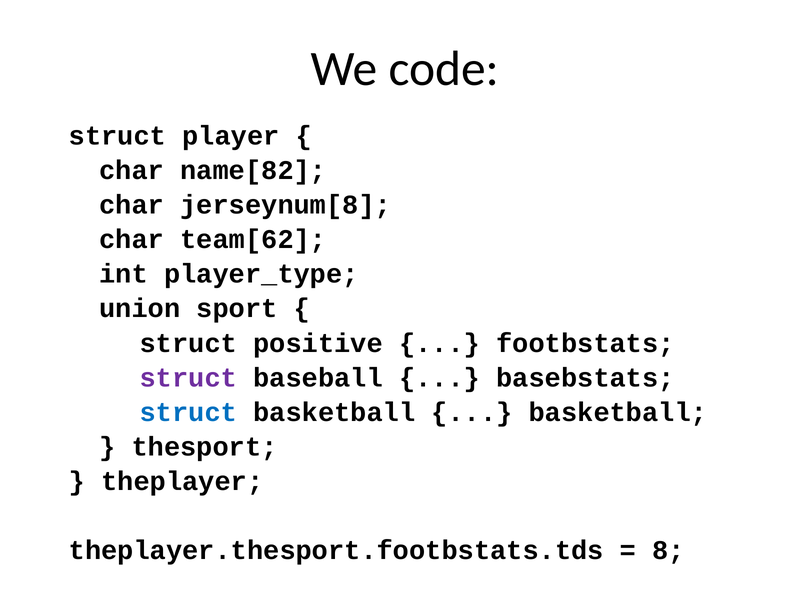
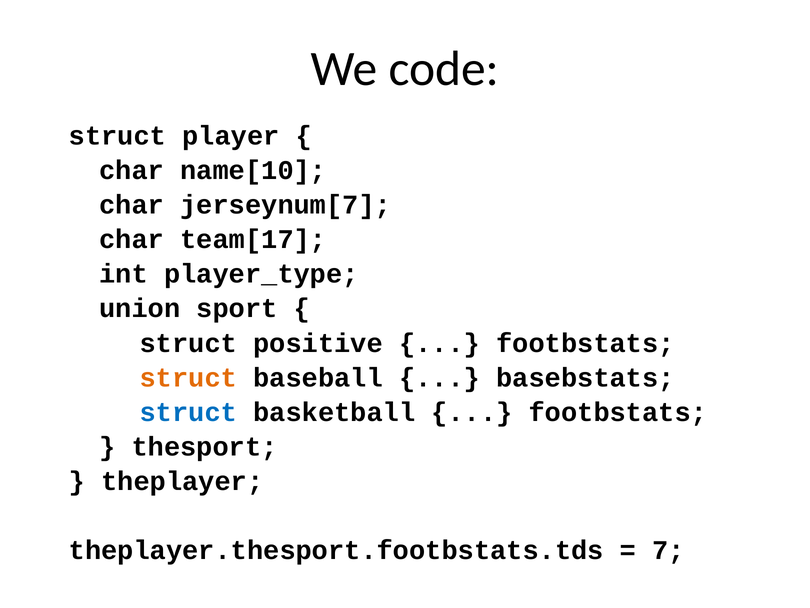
name[82: name[82 -> name[10 (253, 170)
jerseynum[8: jerseynum[8 -> jerseynum[7 (286, 205)
team[62: team[62 -> team[17 (253, 239)
struct colour: purple -> orange (188, 377)
basketball: basketball -> footbstats (618, 412)
8: 8 -> 7 (668, 550)
